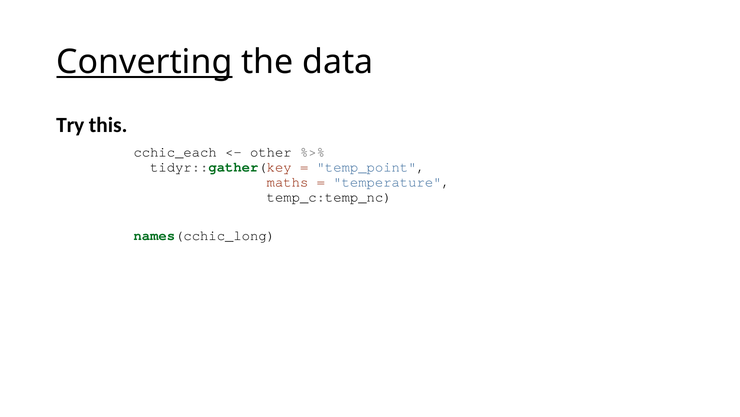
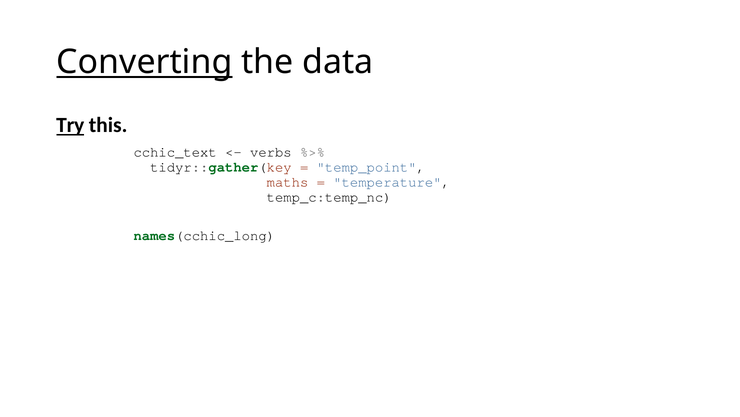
Try underline: none -> present (70, 125)
cchic_each: cchic_each -> cchic_text (175, 152)
other: other -> verbs (271, 152)
